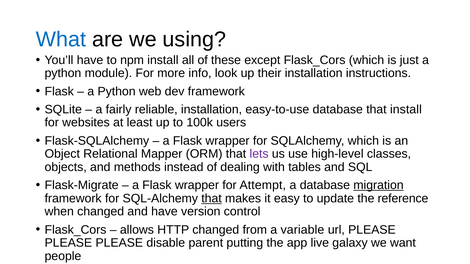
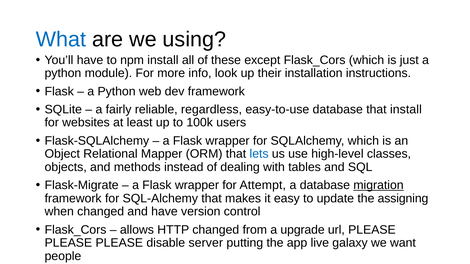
reliable installation: installation -> regardless (211, 110)
lets colour: purple -> blue (259, 154)
that underline: present -> none (212, 199)
reference: reference -> assigning (403, 199)
variable: variable -> upgrade (303, 230)
parent: parent -> server (206, 243)
